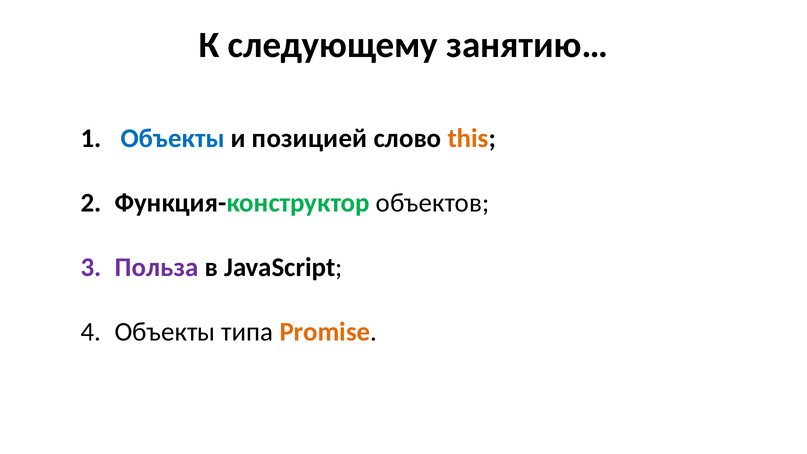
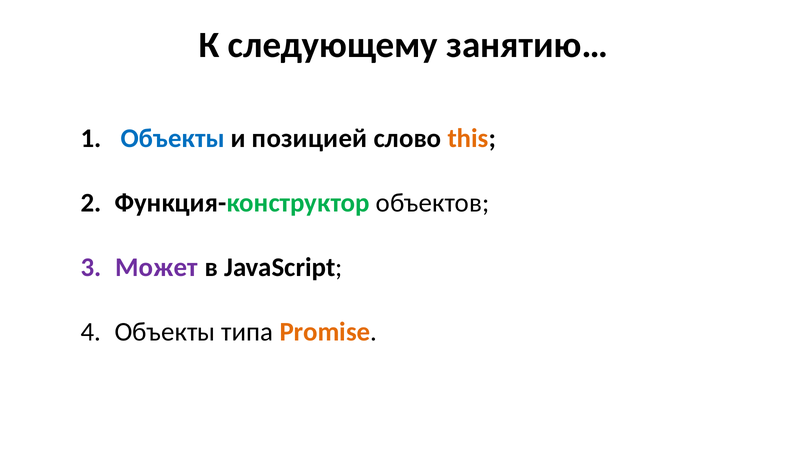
Польза: Польза -> Может (157, 267)
